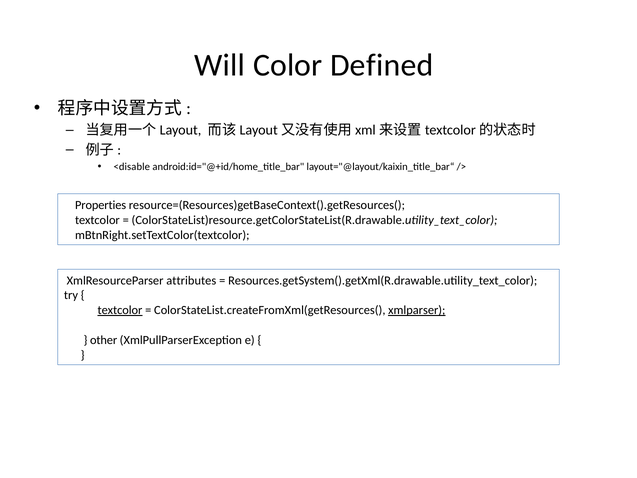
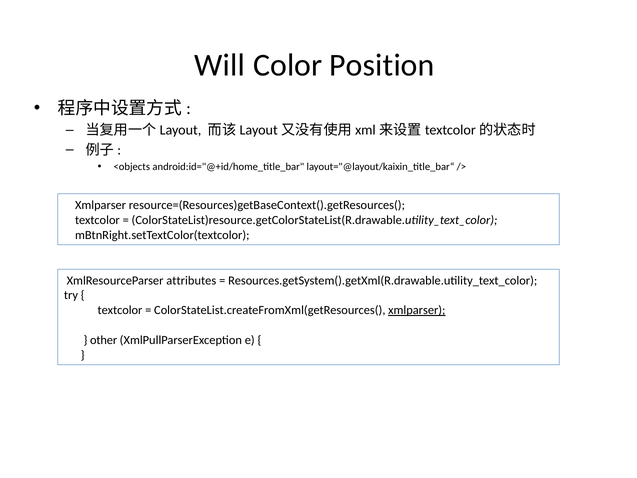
Defined: Defined -> Position (382, 65)
<disable: <disable -> <objects (132, 167)
Properties: Properties -> Xmlparser (101, 205)
textcolor underline: present -> none (120, 310)
